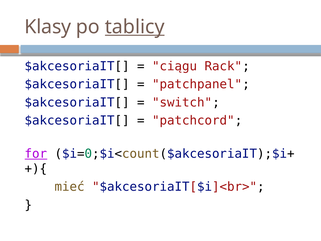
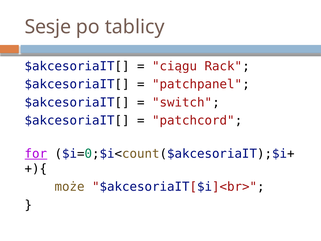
Klasy: Klasy -> Sesje (48, 27)
tablicy underline: present -> none (135, 27)
mieć: mieć -> może (70, 187)
